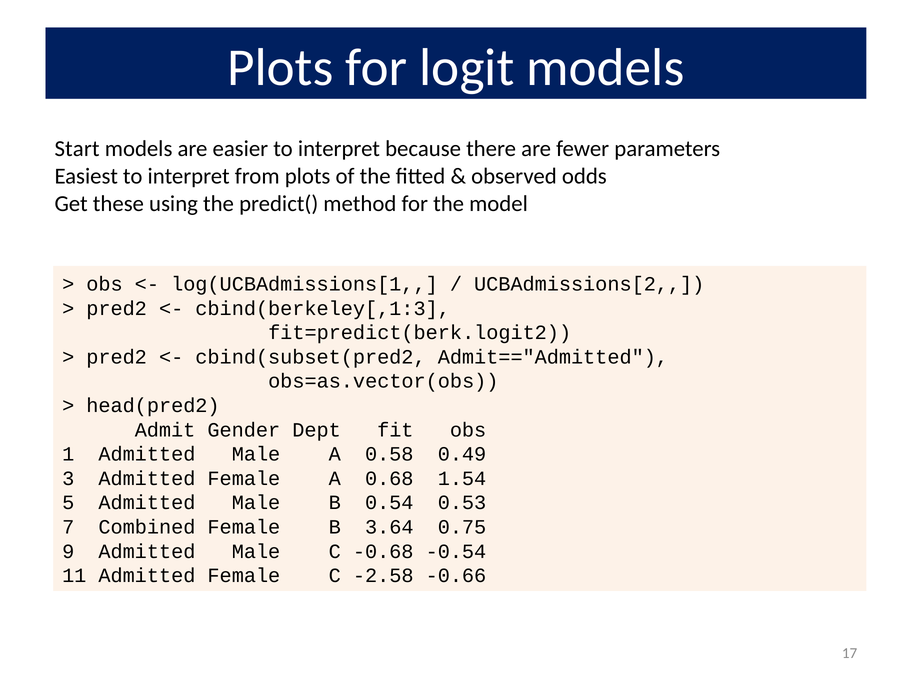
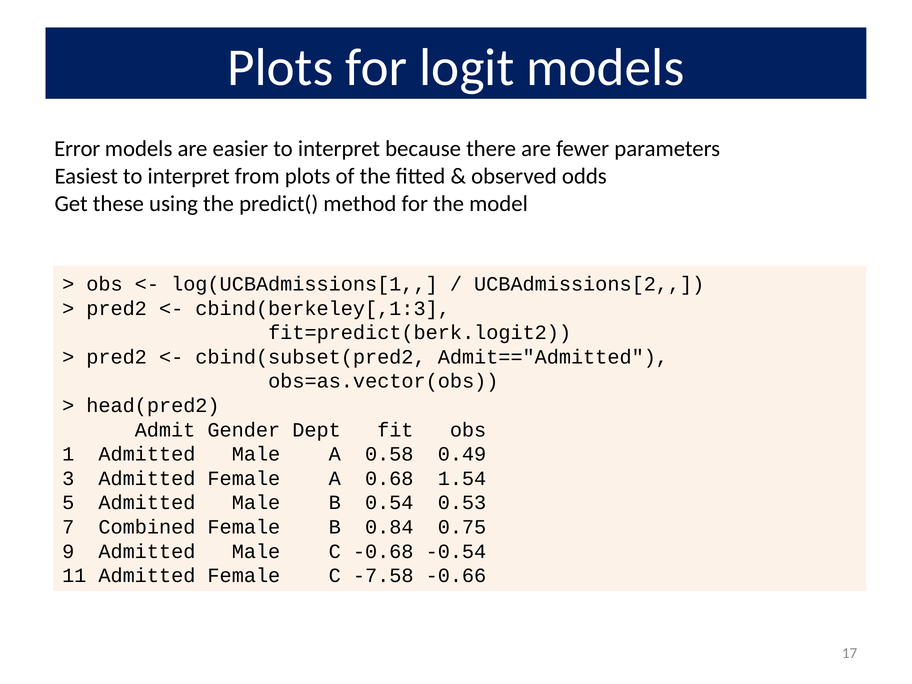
Start: Start -> Error (77, 149)
3.64: 3.64 -> 0.84 (389, 527)
-2.58: -2.58 -> -7.58 (383, 576)
